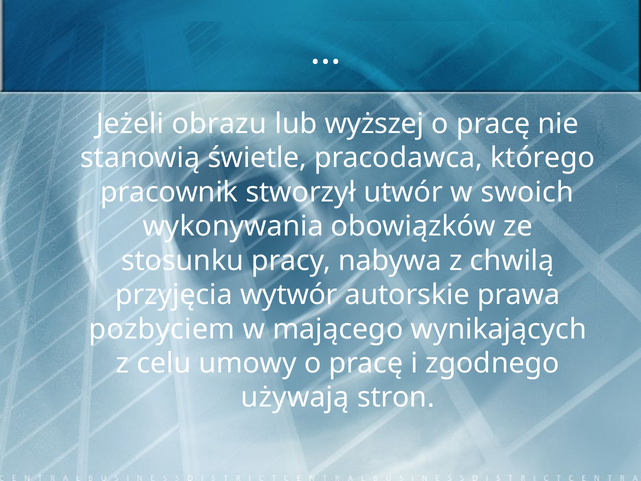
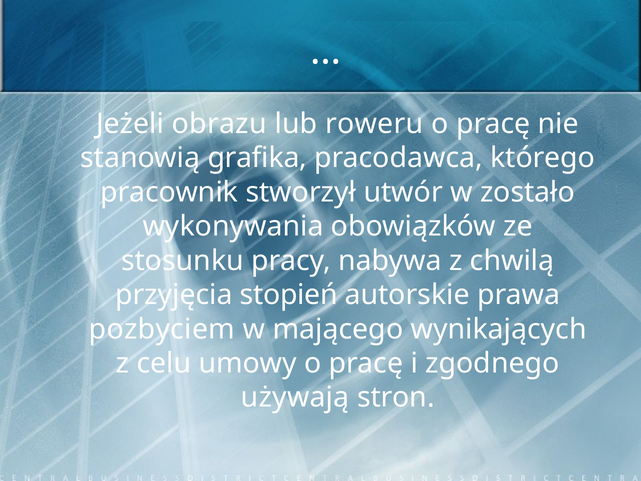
wyższej: wyższej -> roweru (374, 124)
świetle: świetle -> grafika (257, 158)
swoich: swoich -> zostało (527, 192)
wytwór: wytwór -> stopień (289, 295)
